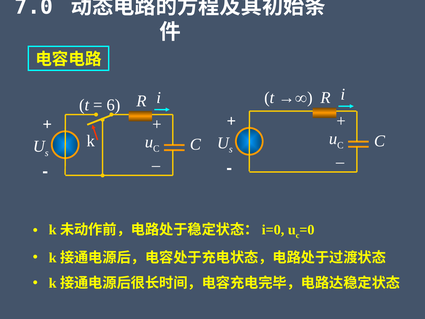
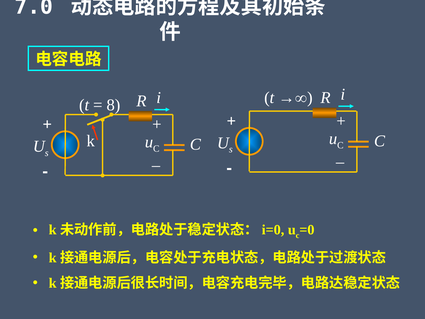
6: 6 -> 8 (113, 105)
